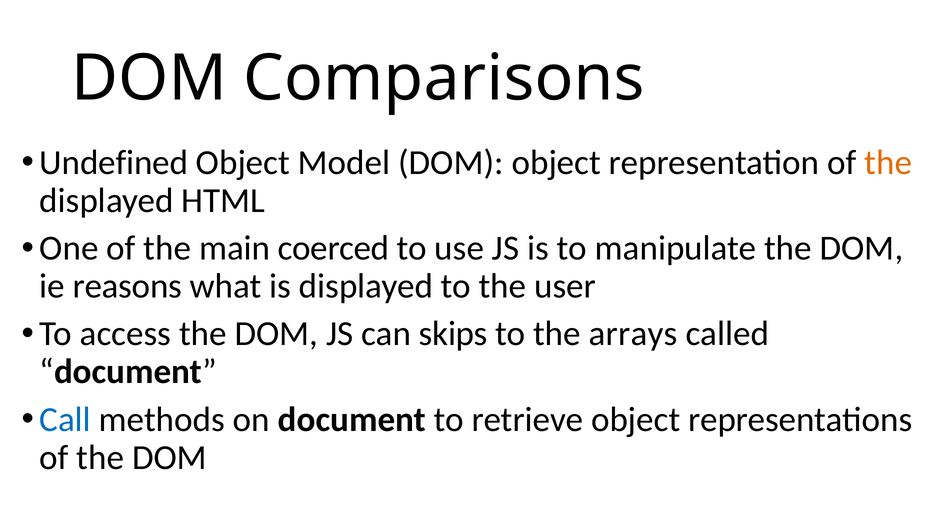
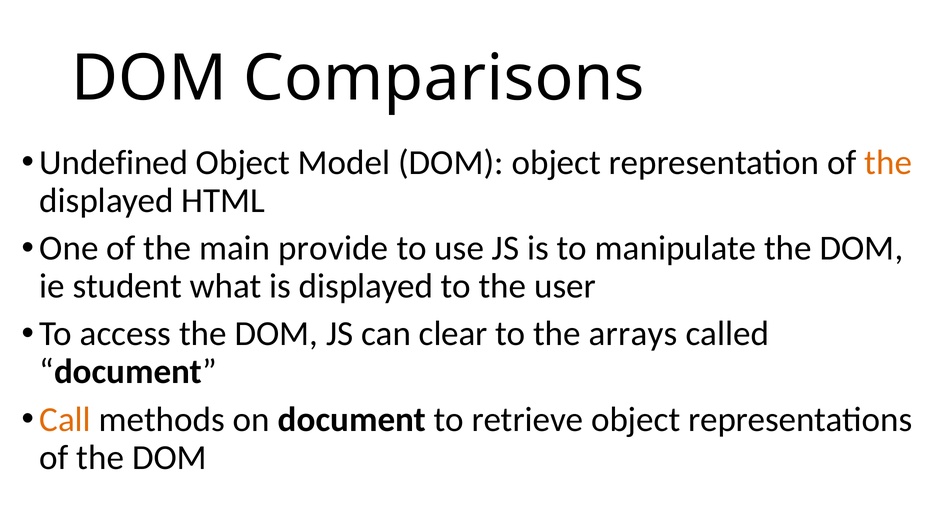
coerced: coerced -> provide (333, 248)
reasons: reasons -> student (127, 286)
skips: skips -> clear (453, 334)
Call colour: blue -> orange (65, 419)
